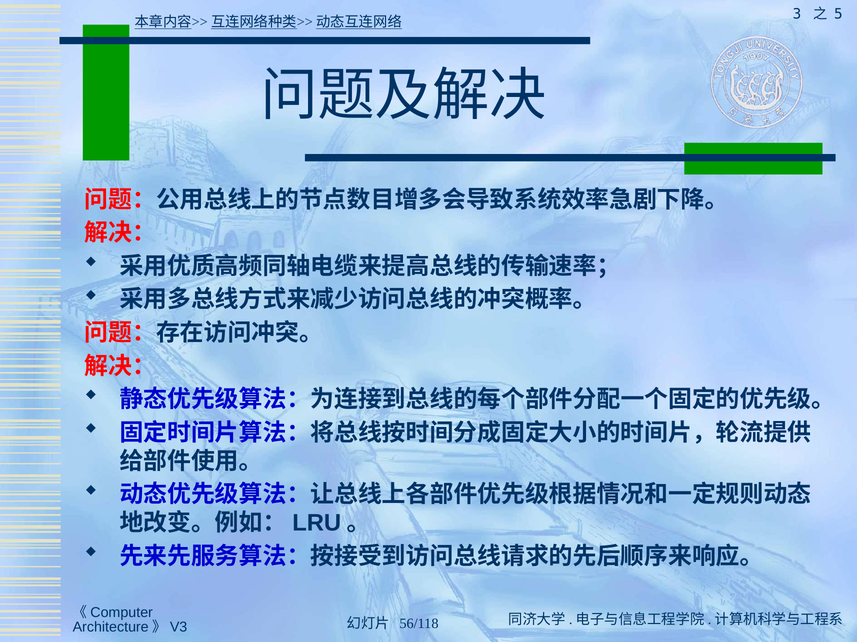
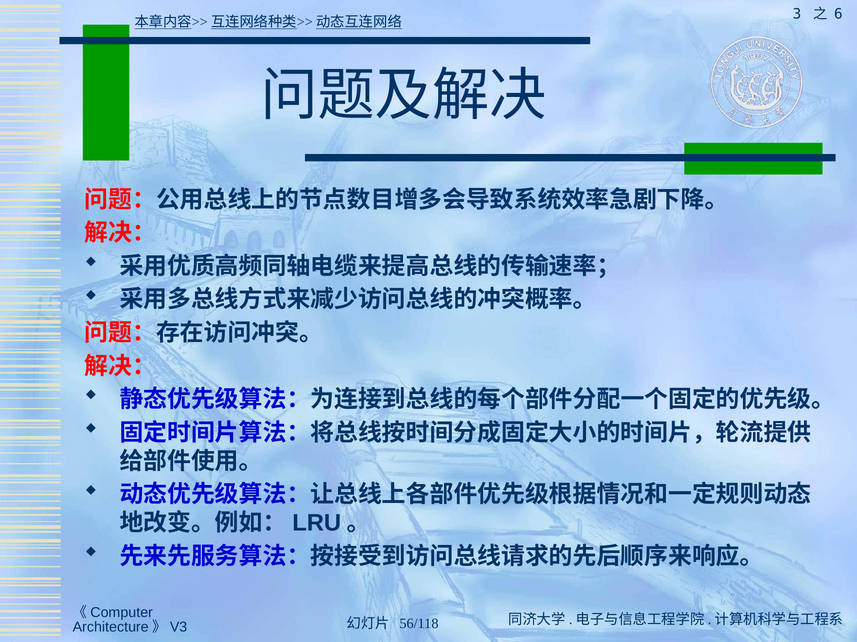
5: 5 -> 6 (838, 14)
